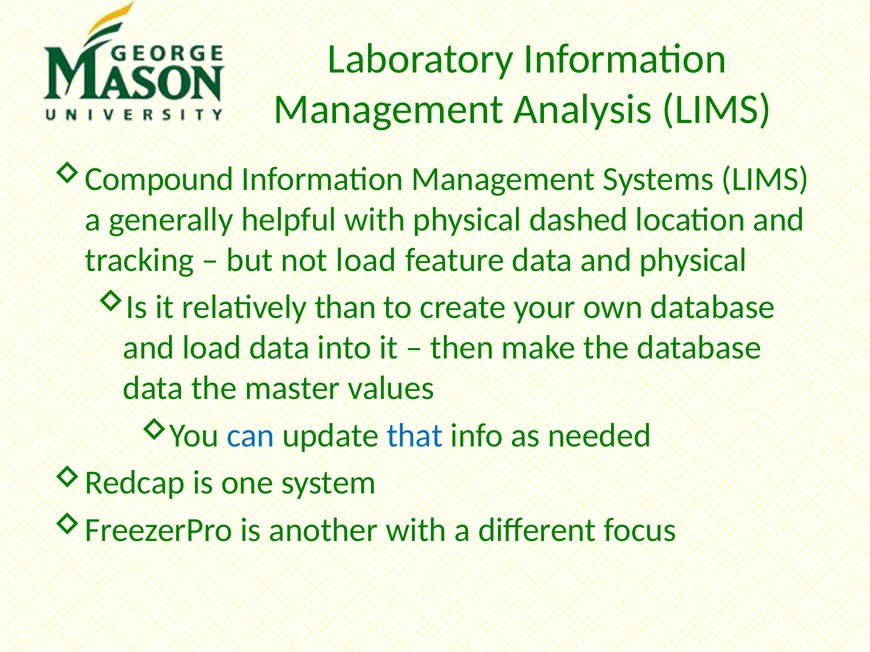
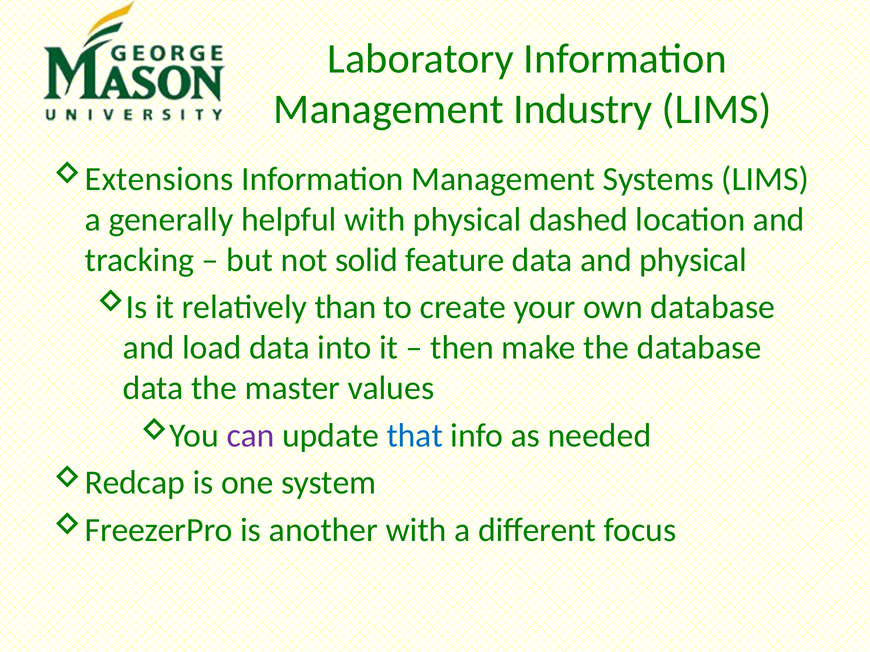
Analysis: Analysis -> Industry (583, 110)
Compound: Compound -> Extensions (159, 179)
not load: load -> solid (367, 260)
can colour: blue -> purple (251, 436)
